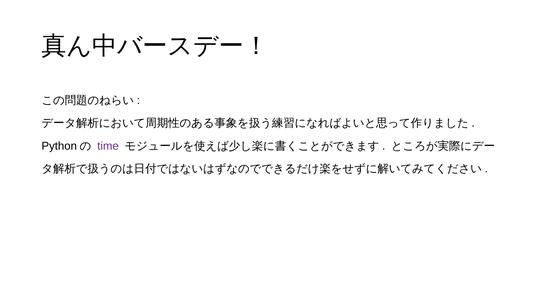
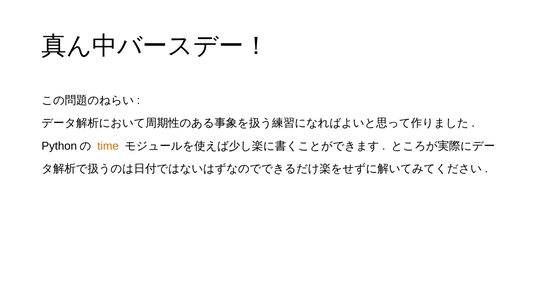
time colour: purple -> orange (108, 146)
